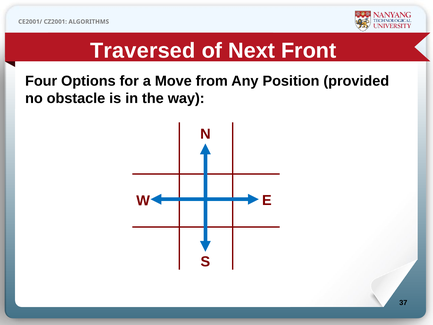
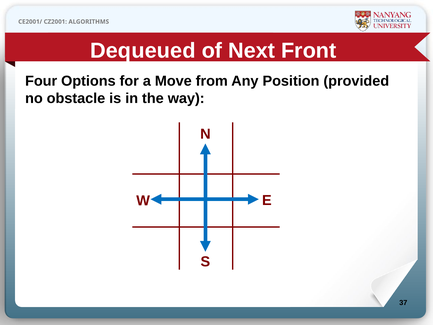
Traversed: Traversed -> Dequeued (143, 51)
